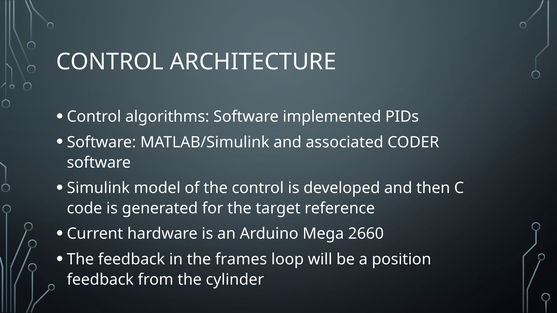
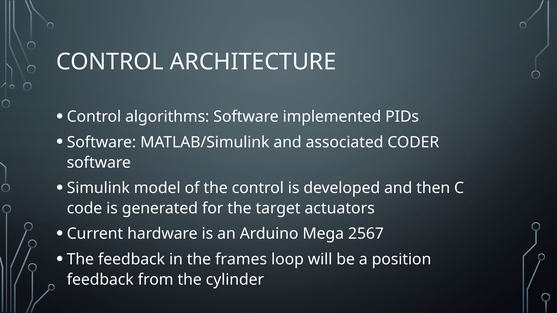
reference: reference -> actuators (340, 209)
2660: 2660 -> 2567 (366, 234)
